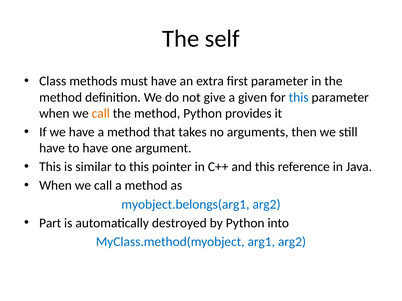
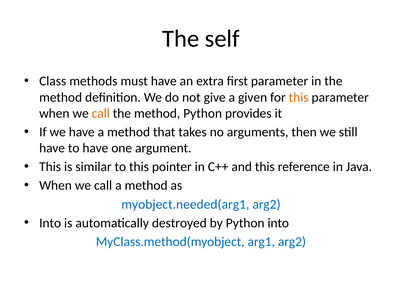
this colour: blue -> orange (299, 97)
myobject.belongs(arg1: myobject.belongs(arg1 -> myobject.needed(arg1 (185, 205)
Part: Part -> Into (50, 223)
